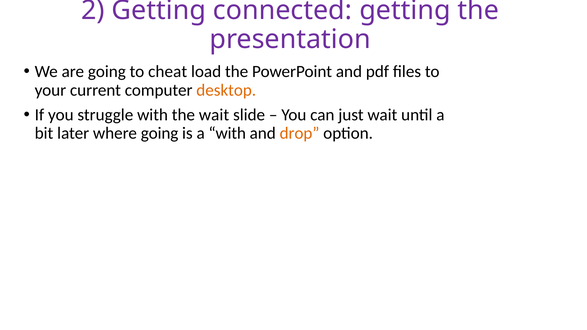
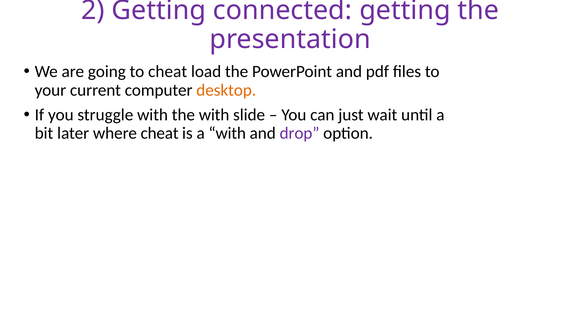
the wait: wait -> with (214, 115)
where going: going -> cheat (160, 133)
drop colour: orange -> purple (300, 133)
